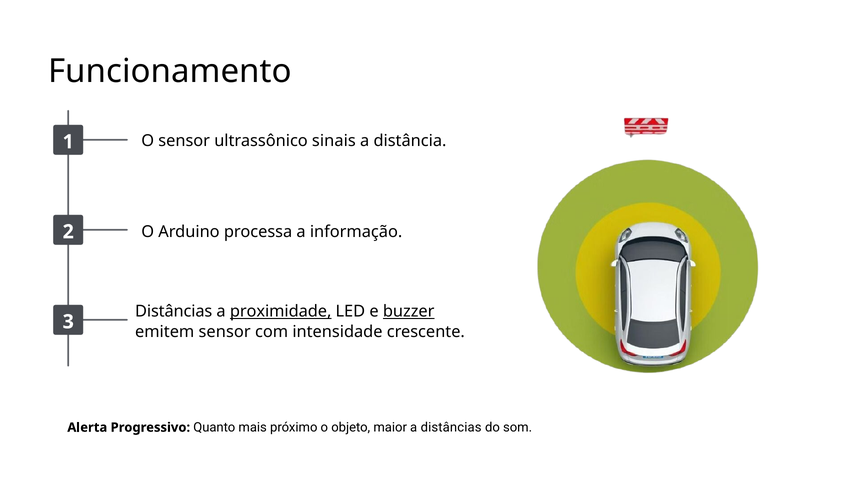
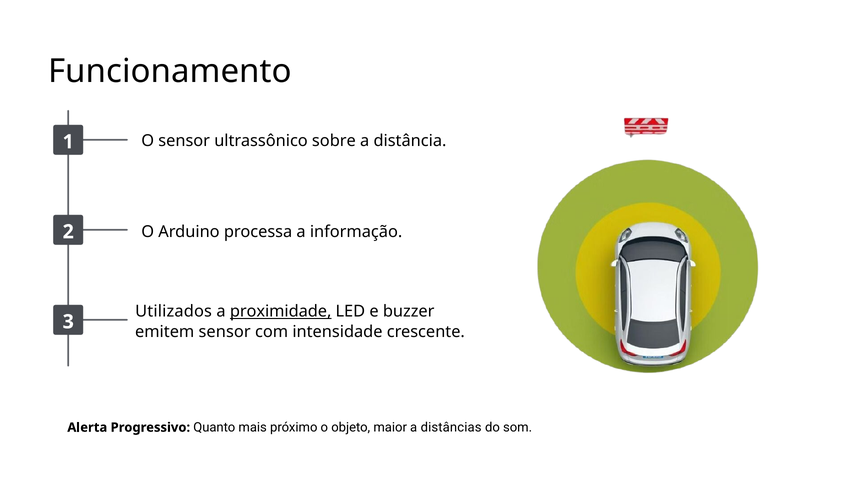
sinais: sinais -> sobre (334, 140)
Distâncias: Distâncias -> Utilizados (174, 311)
buzzer underline: present -> none (409, 311)
